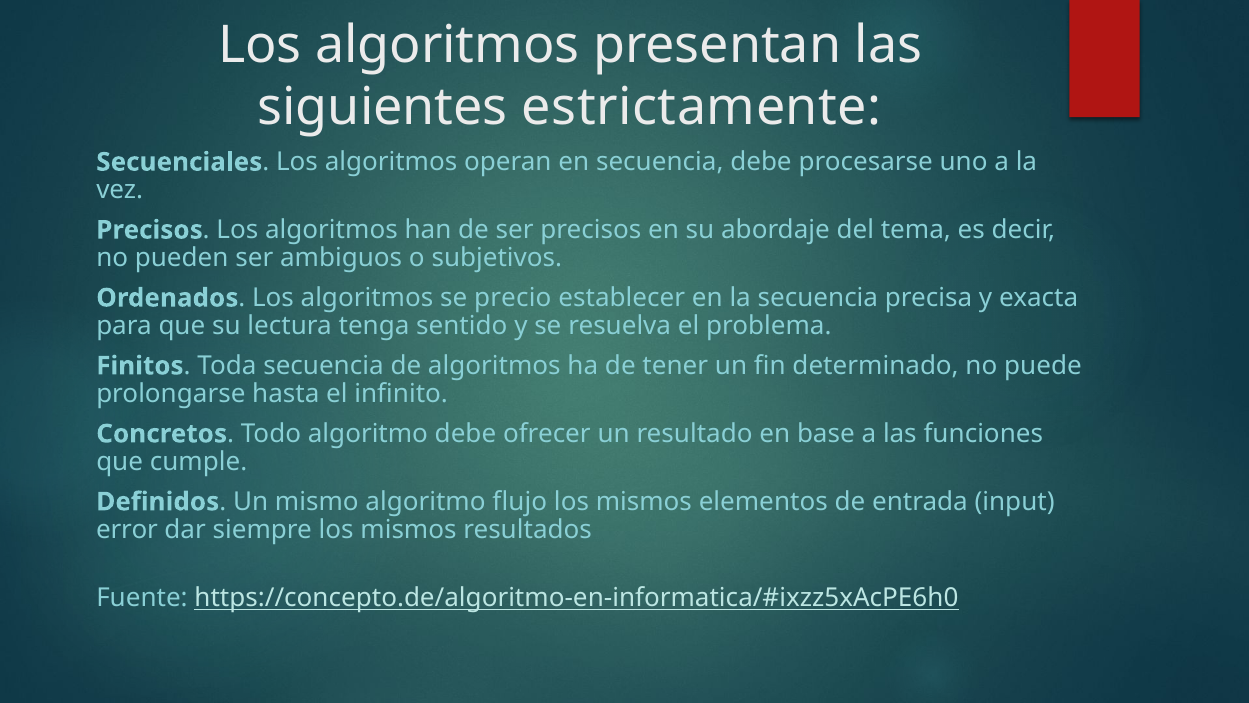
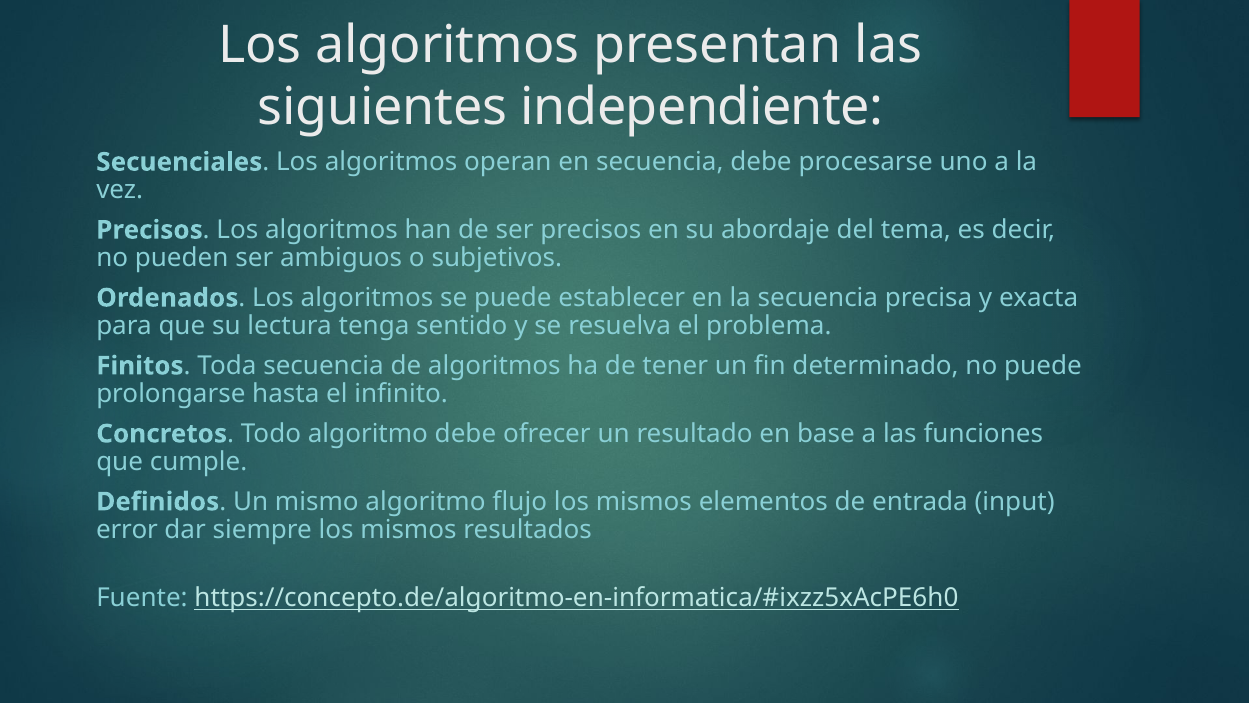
estrictamente: estrictamente -> independiente (702, 108)
se precio: precio -> puede (513, 298)
